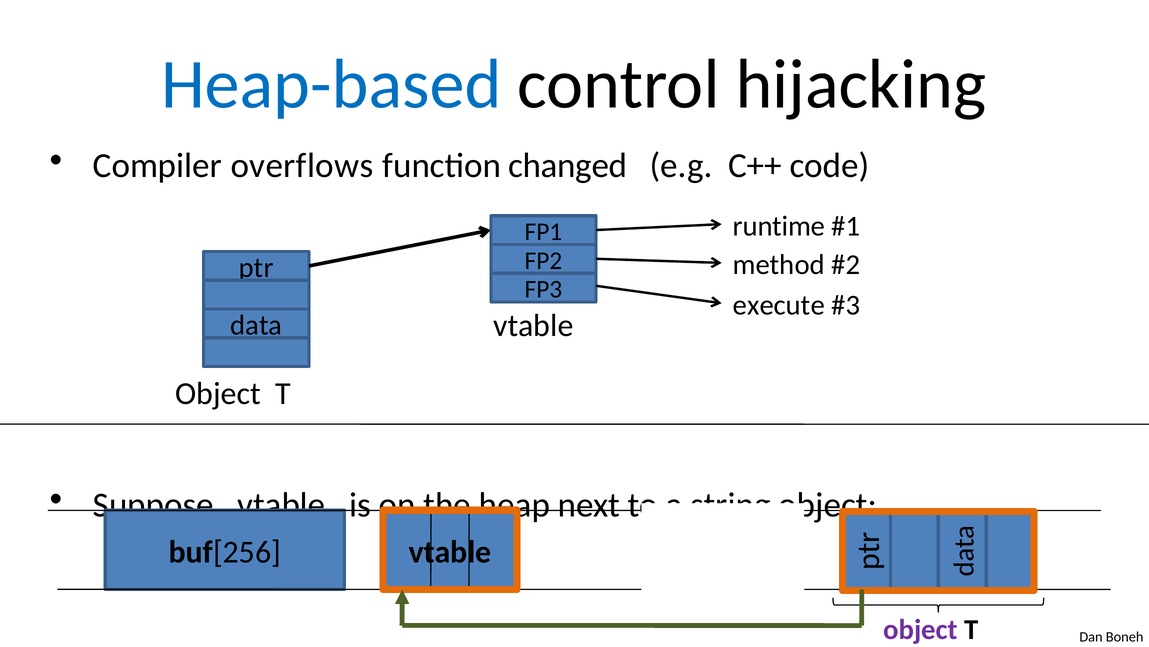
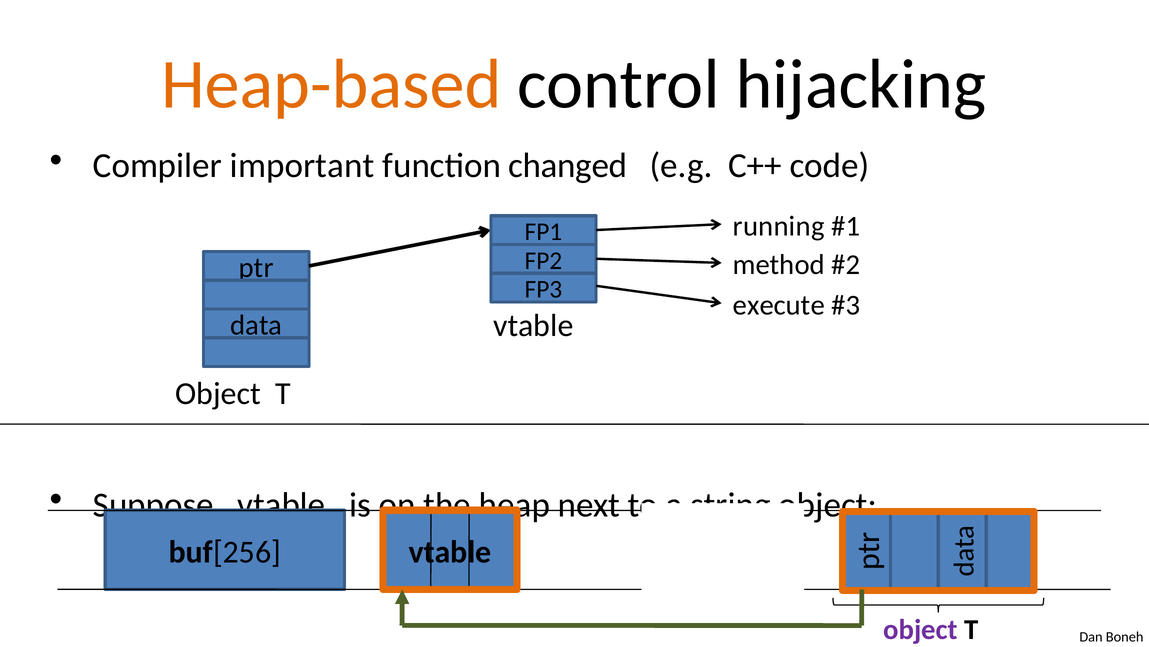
Heap-based colour: blue -> orange (331, 85)
overflows: overflows -> important (302, 166)
runtime: runtime -> running (779, 226)
